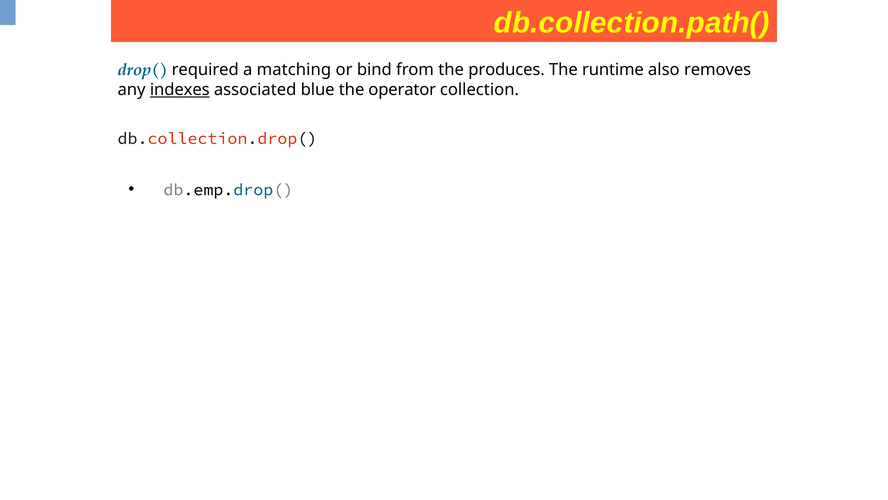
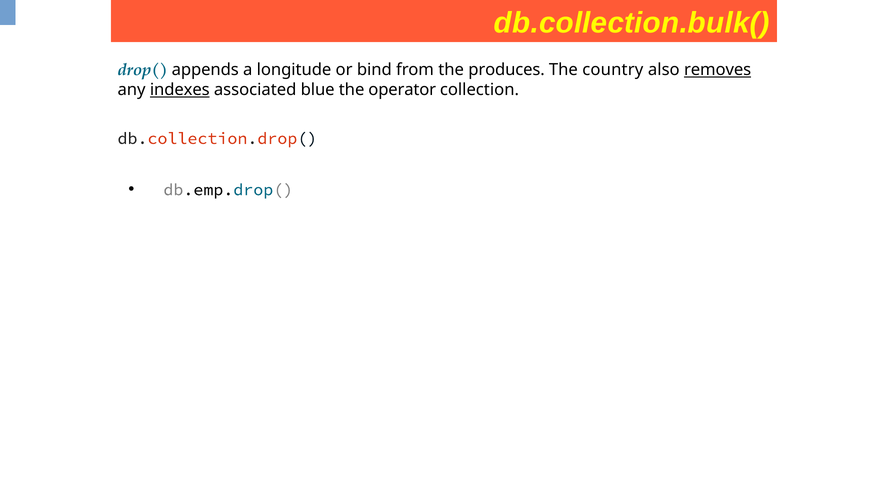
db.collection.path(: db.collection.path( -> db.collection.bulk( (632, 23)
required: required -> appends (205, 70)
matching: matching -> longitude (294, 70)
runtime: runtime -> country (613, 70)
removes underline: none -> present (718, 70)
